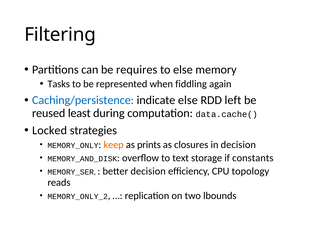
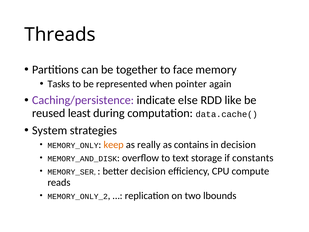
Filtering: Filtering -> Threads (60, 35)
requires: requires -> together (137, 70)
to else: else -> face (183, 70)
fiddling: fiddling -> pointer (191, 84)
Caching/persistence colour: blue -> purple (83, 100)
left: left -> like (233, 100)
Locked: Locked -> System (50, 130)
prints: prints -> really (149, 145)
closures: closures -> contains (191, 145)
topology: topology -> compute (250, 171)
